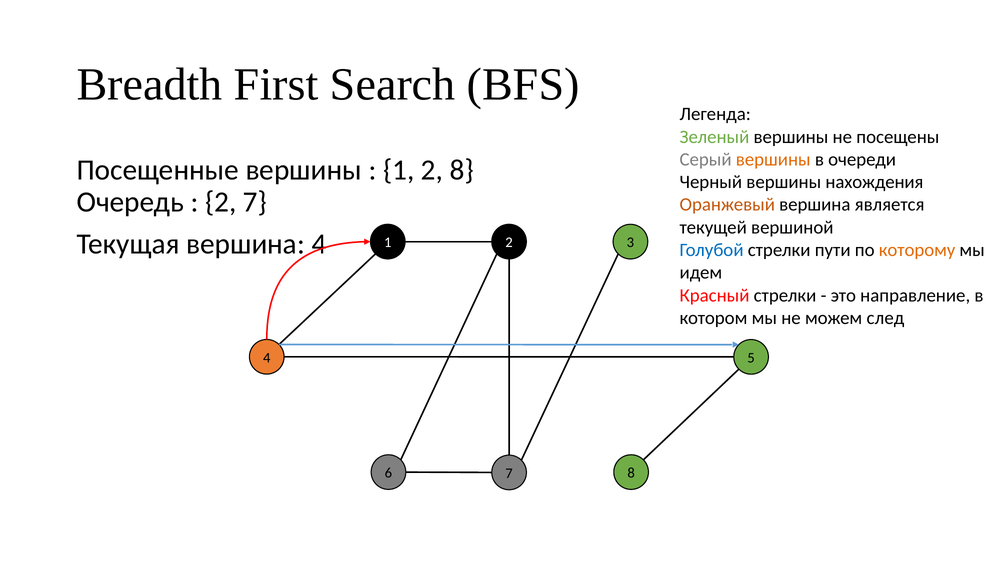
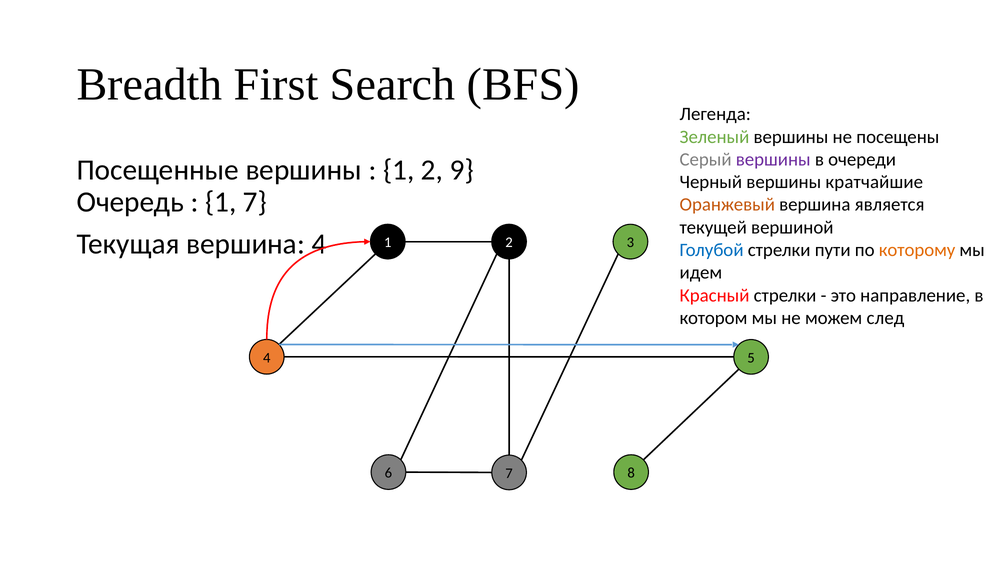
вершины colour: orange -> purple (773, 159)
2 8: 8 -> 9 (462, 170)
нахождения: нахождения -> кратчайшие (874, 182)
2: 2 -> 1 (221, 202)
